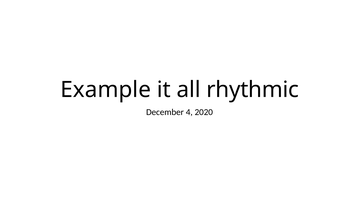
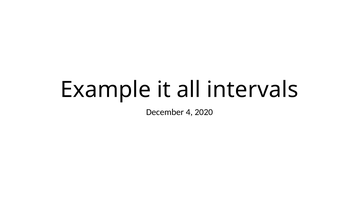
rhythmic: rhythmic -> intervals (252, 90)
